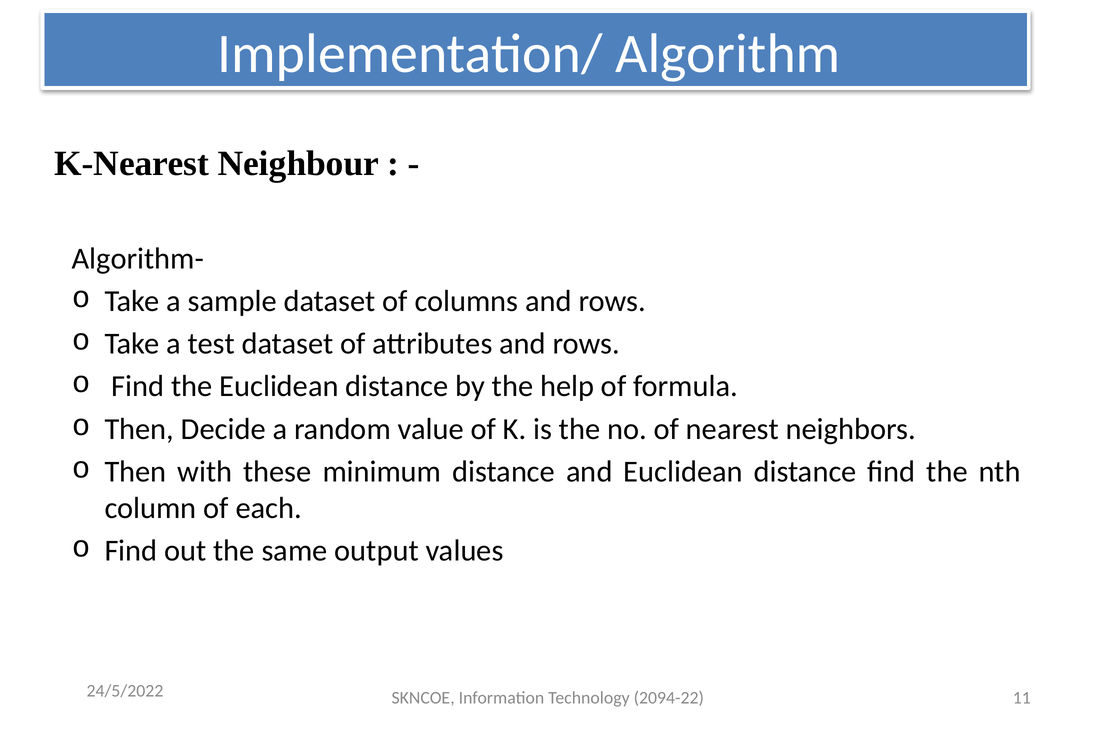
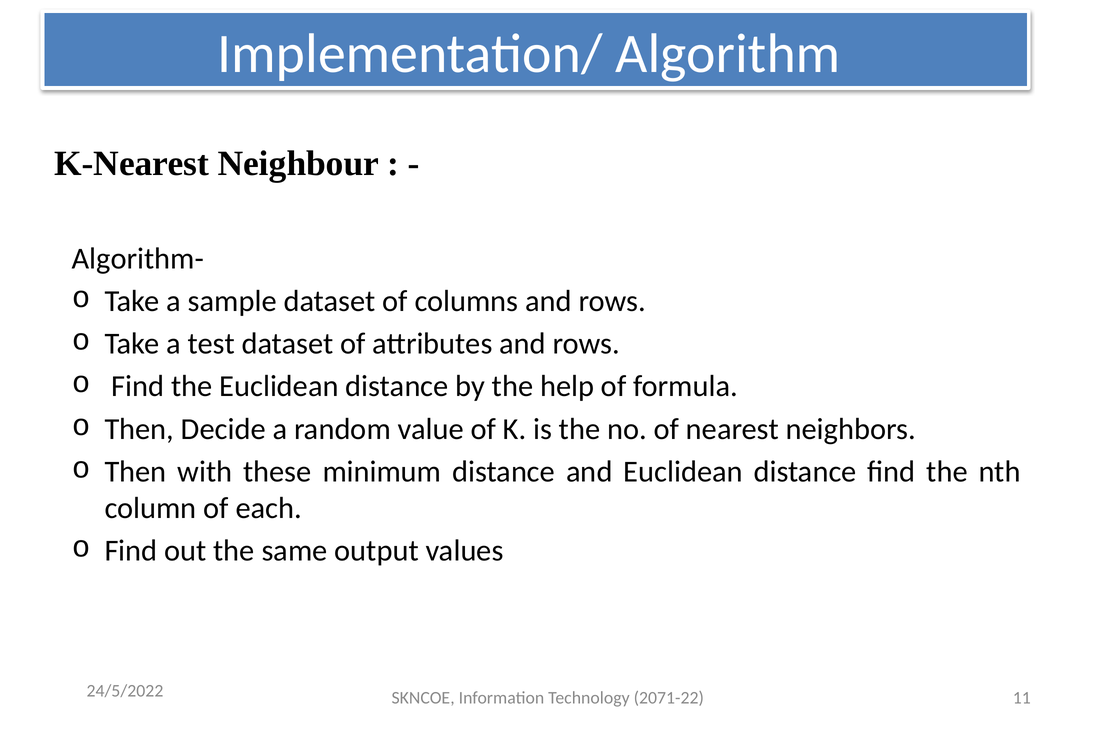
2094-22: 2094-22 -> 2071-22 (669, 698)
